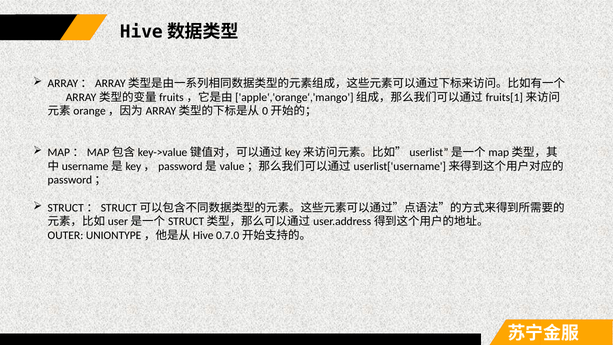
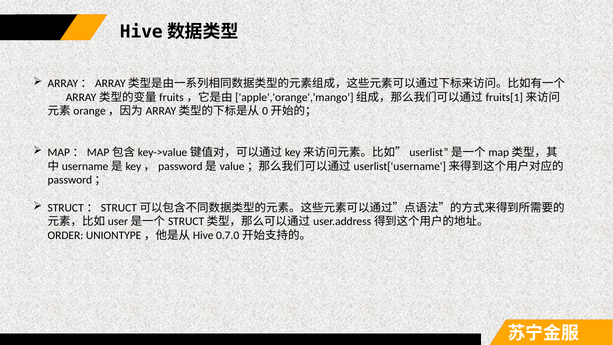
OUTER: OUTER -> ORDER (66, 235)
